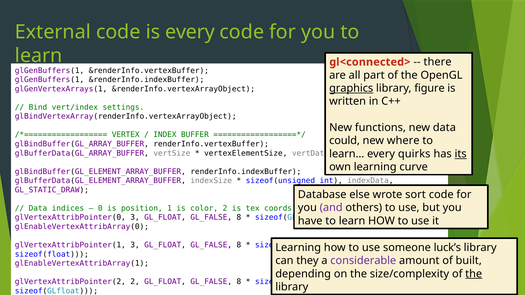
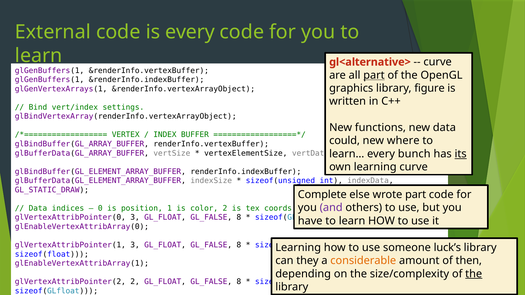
gl<connected>: gl<connected> -> gl<alternative> (370, 62)
there: there -> curve (438, 62)
part underline: none -> present (374, 75)
graphics underline: present -> none (351, 88)
quirks: quirks -> bunch (414, 154)
Database: Database -> Complete (322, 195)
wrote sort: sort -> part (416, 195)
considerable colour: purple -> orange (363, 261)
built: built -> then (469, 261)
